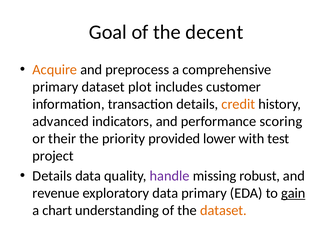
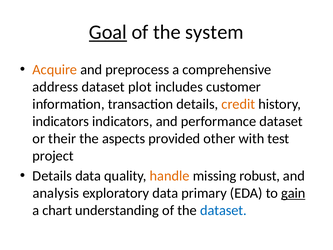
Goal underline: none -> present (108, 32)
decent: decent -> system (214, 32)
primary: primary -> address (55, 87)
advanced: advanced -> indicators (61, 121)
performance scoring: scoring -> dataset (281, 121)
priority: priority -> aspects (124, 138)
lower: lower -> other (219, 138)
handle colour: purple -> orange (170, 176)
revenue: revenue -> analysis (56, 193)
dataset colour: orange -> blue (223, 210)
